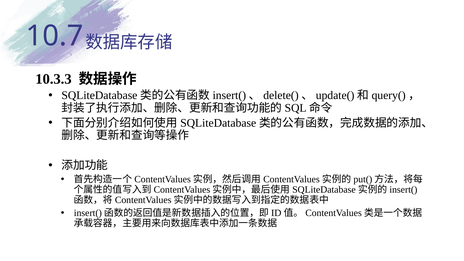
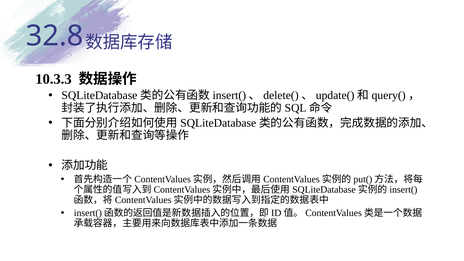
10.7: 10.7 -> 32.8 (55, 36)
